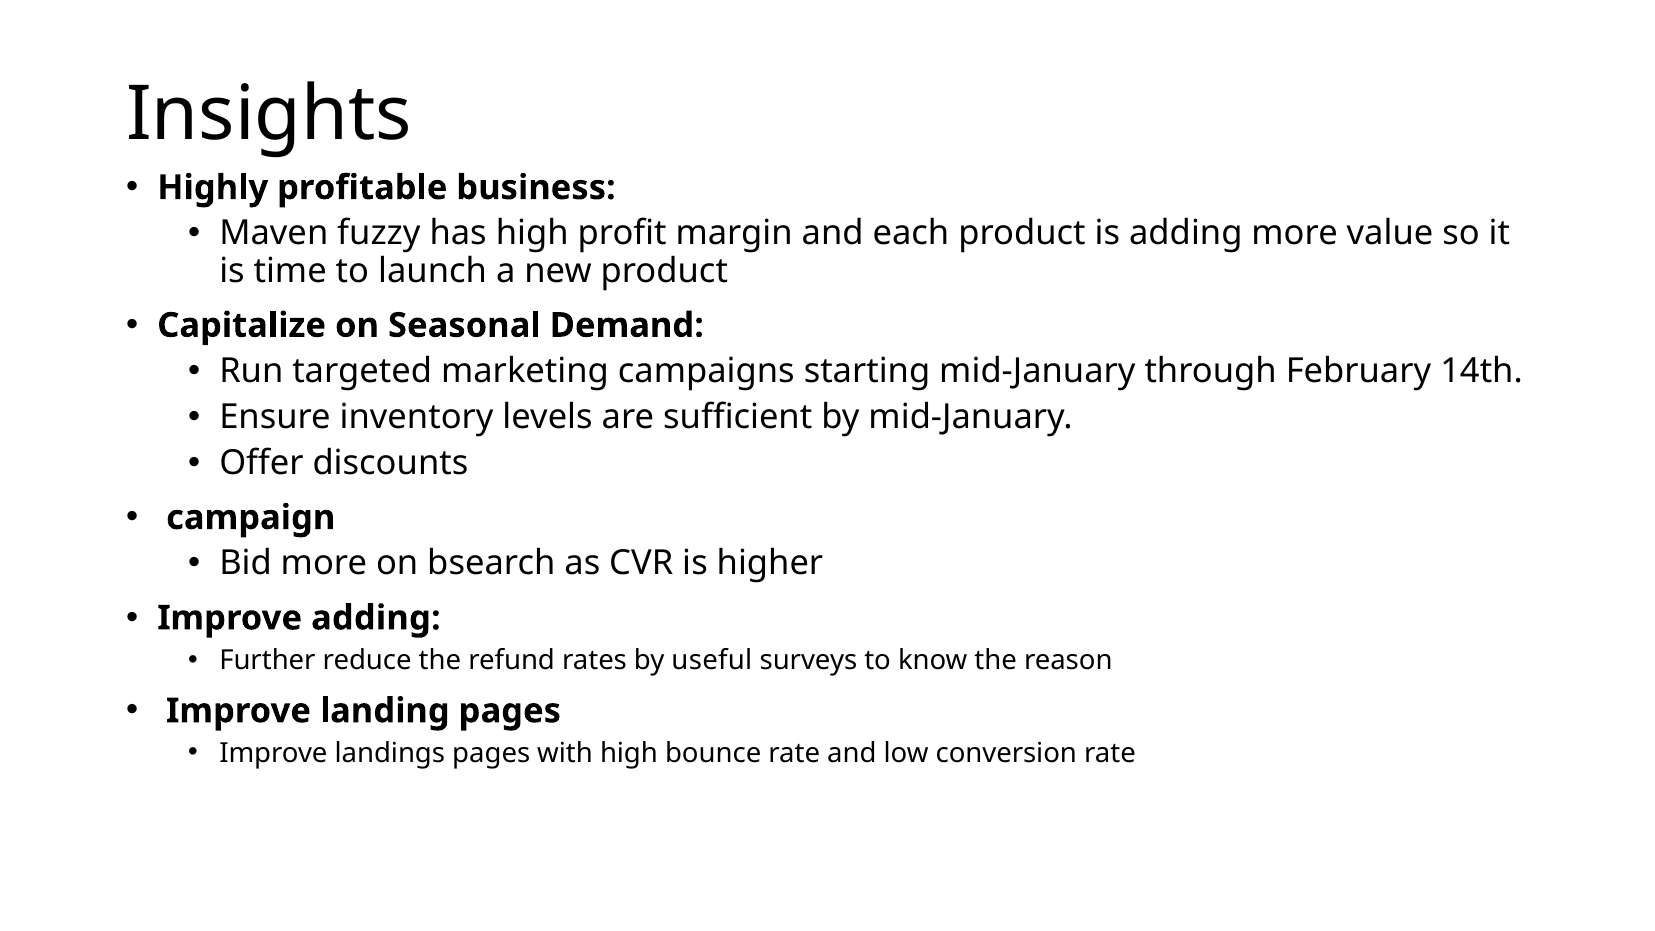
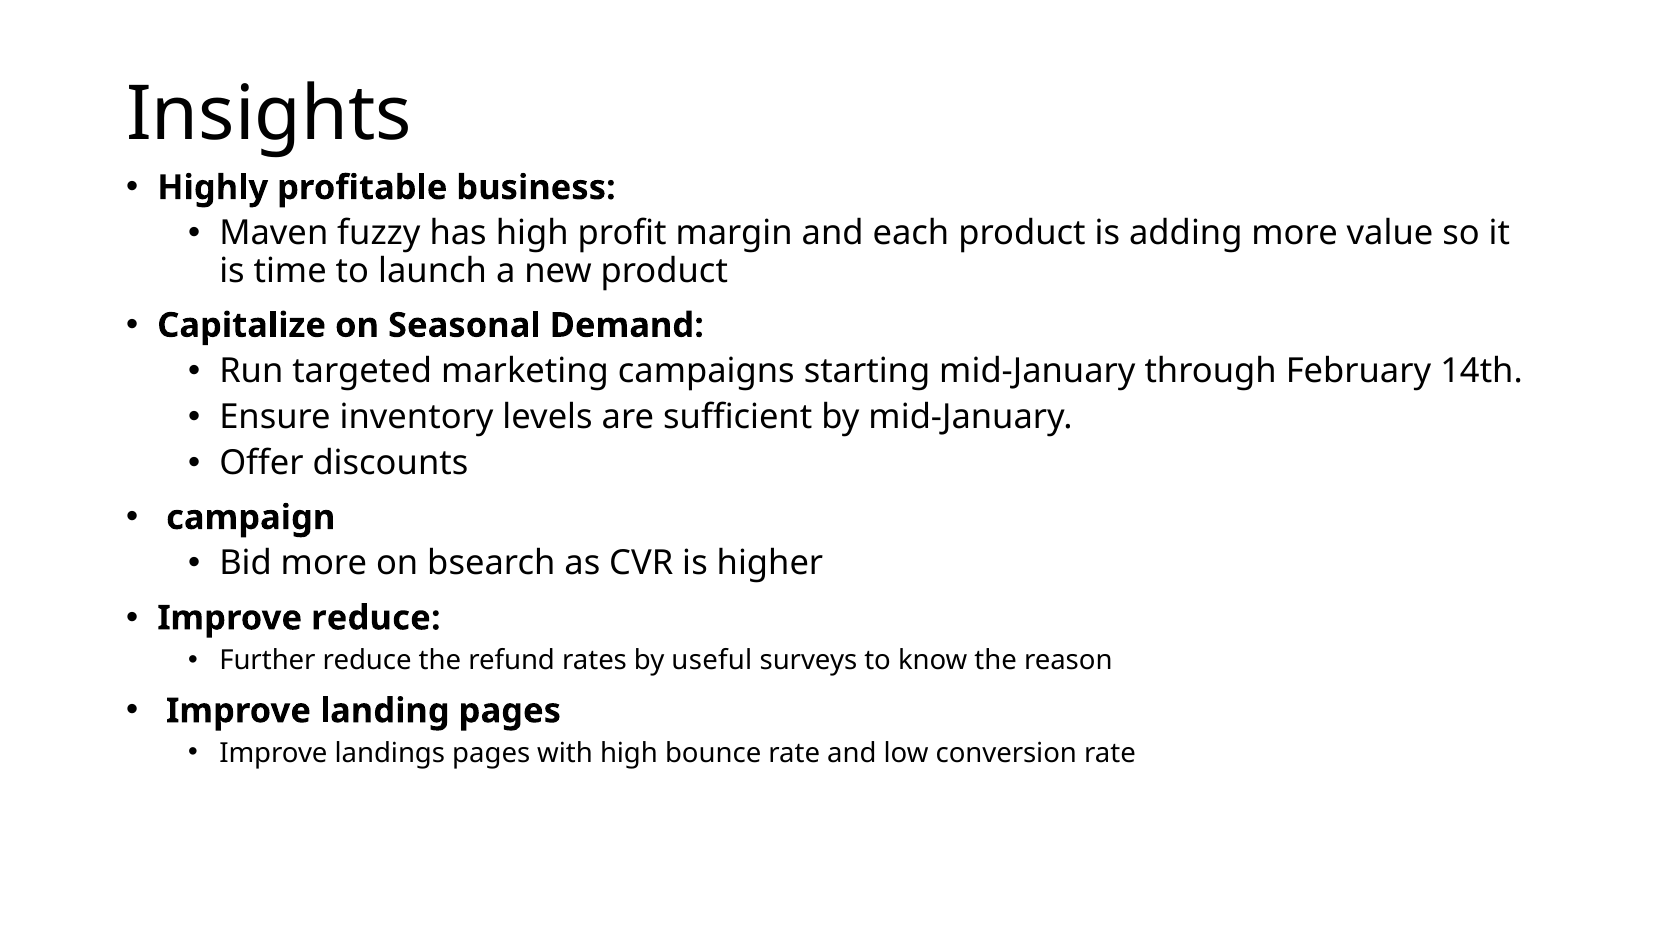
Improve adding: adding -> reduce (376, 618)
